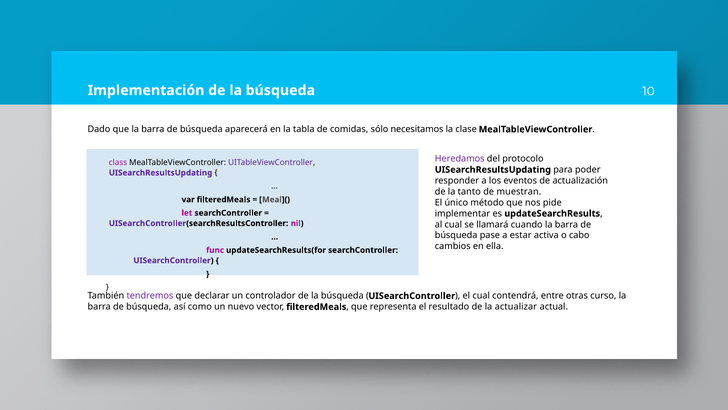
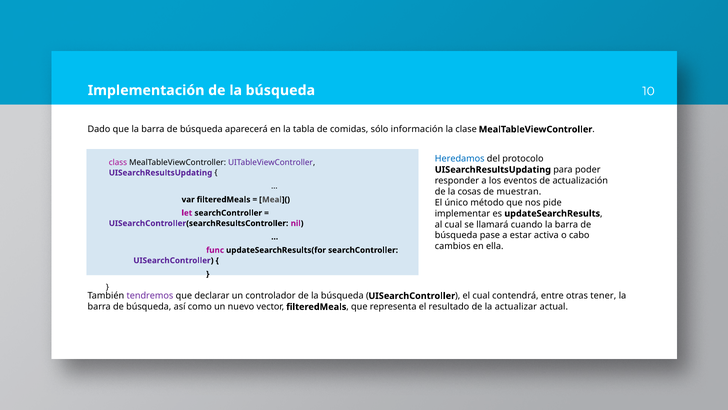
necesitamos: necesitamos -> información (417, 129)
Heredamos colour: purple -> blue (460, 159)
tanto: tanto -> cosas (469, 191)
curso: curso -> tener (603, 296)
